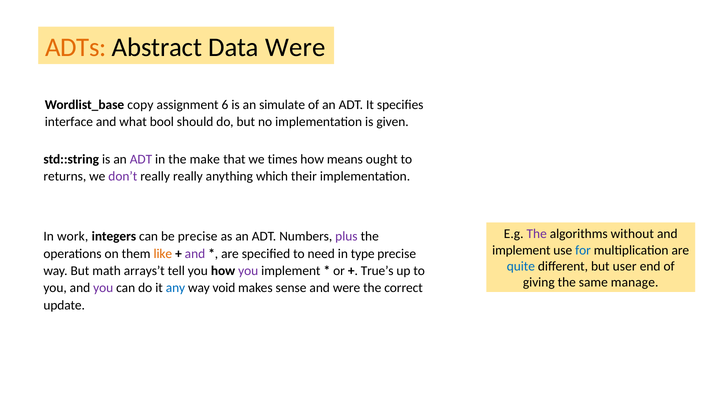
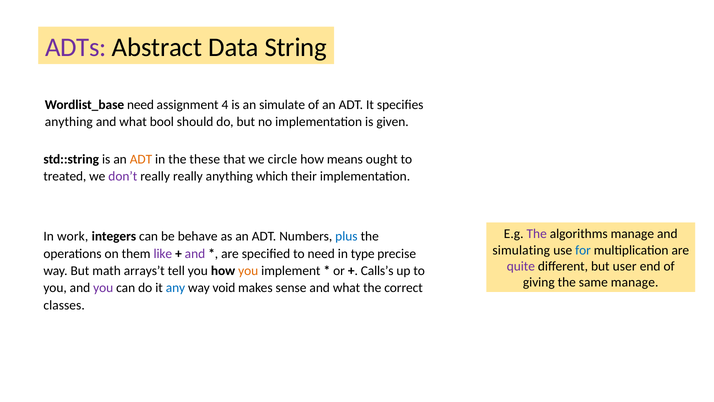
ADTs colour: orange -> purple (76, 47)
Data Were: Were -> String (296, 47)
Wordlist_base copy: copy -> need (141, 105)
6: 6 -> 4 (225, 105)
interface: interface -> anything (69, 122)
ADT colour: purple -> orange (141, 159)
make: make -> these (205, 159)
times: times -> circle (282, 159)
returns: returns -> treated (65, 176)
algorithms without: without -> manage (632, 234)
be precise: precise -> behave (198, 236)
plus colour: purple -> blue (346, 236)
implement: implement -> simulating (521, 250)
like colour: orange -> purple (163, 253)
quite colour: blue -> purple (521, 266)
you colour: purple -> orange (248, 271)
True’s: True’s -> Calls’s (377, 271)
sense and were: were -> what (347, 288)
update: update -> classes (64, 305)
